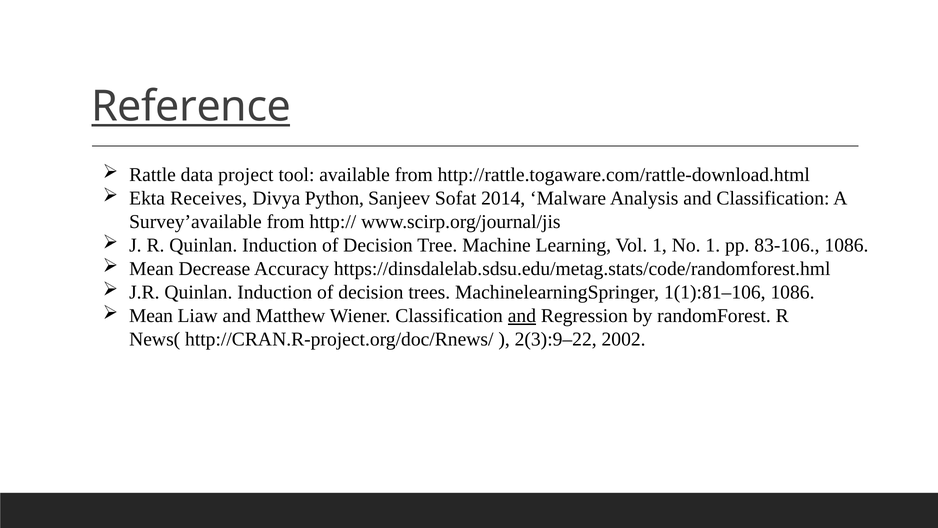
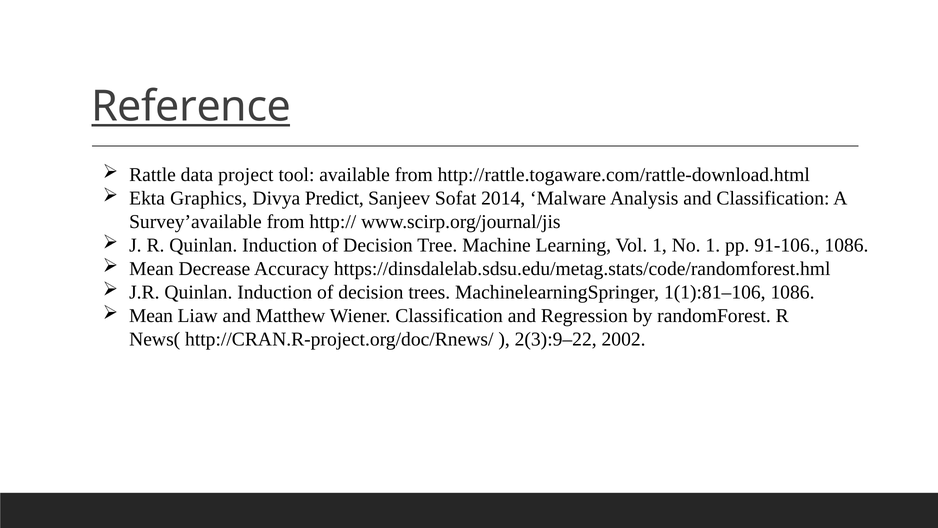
Receives: Receives -> Graphics (209, 198)
Python: Python -> Predict (334, 198)
83-106: 83-106 -> 91-106 (787, 245)
and underline: present -> none (522, 316)
